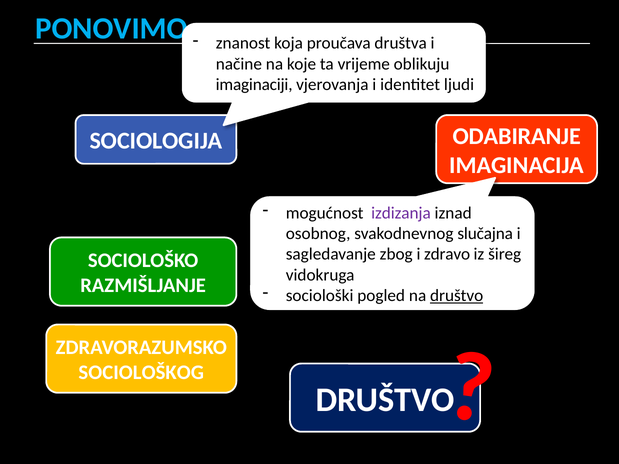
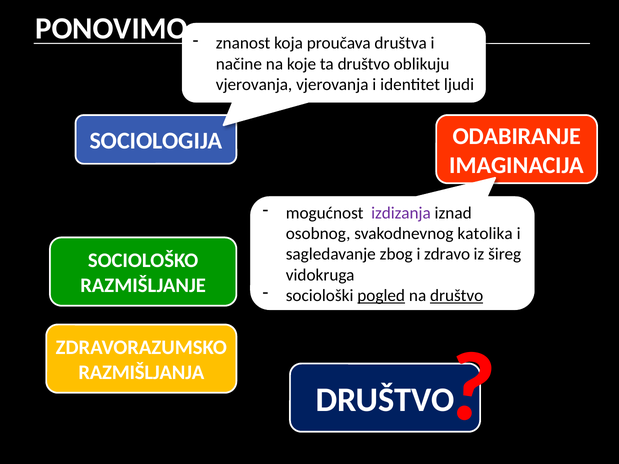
PONOVIMO colour: light blue -> white (111, 29)
ta vrijeme: vrijeme -> društvo (364, 64)
imaginaciji: imaginaciji -> vjerovanja (254, 85)
slučajna: slučajna -> katolika (485, 234)
pogled underline: none -> present (381, 296)
SOCIOLOŠKOG: SOCIOLOŠKOG -> RAZMIŠLJANJA (141, 373)
